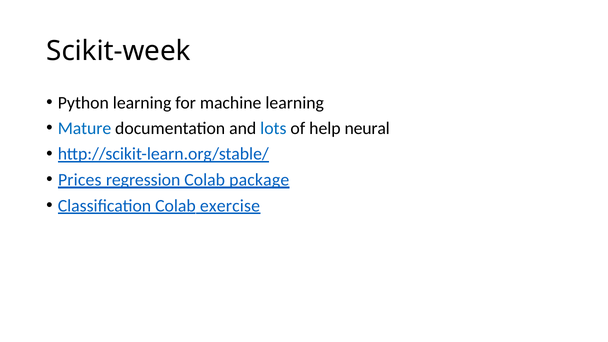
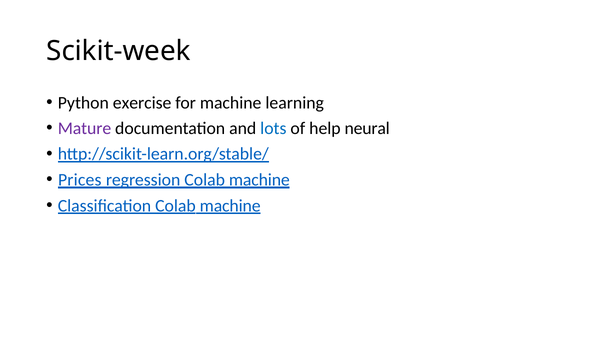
Python learning: learning -> exercise (142, 103)
Mature colour: blue -> purple (84, 128)
regression Colab package: package -> machine (259, 180)
Classification Colab exercise: exercise -> machine (230, 206)
